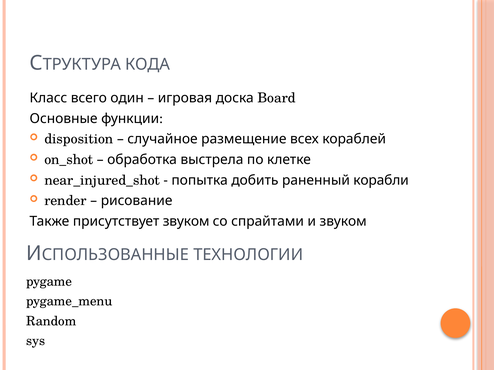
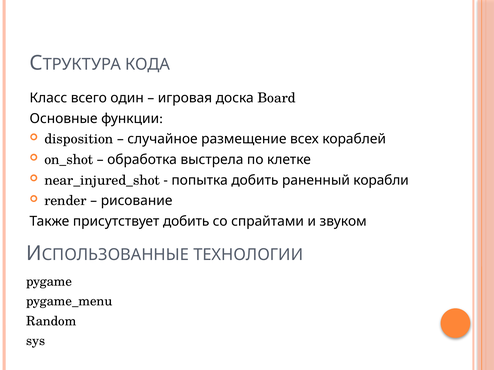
присутствует звуком: звуком -> добить (186, 222)
